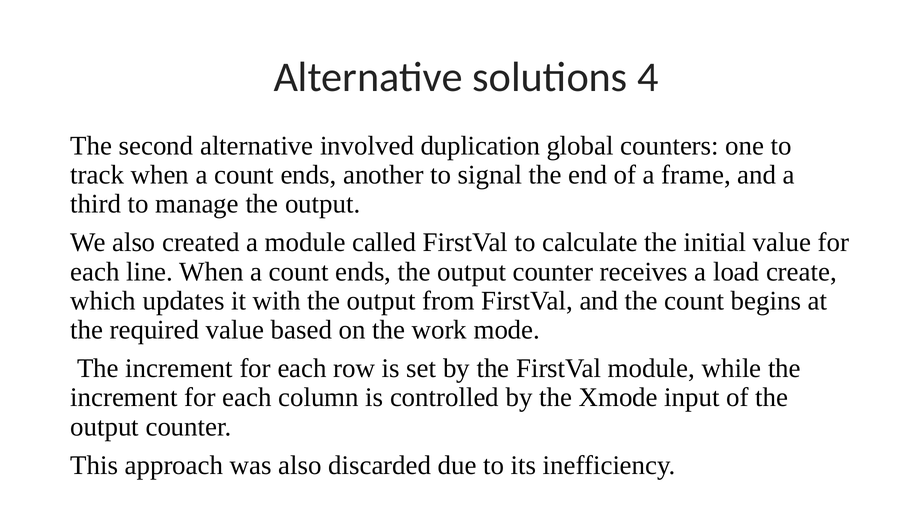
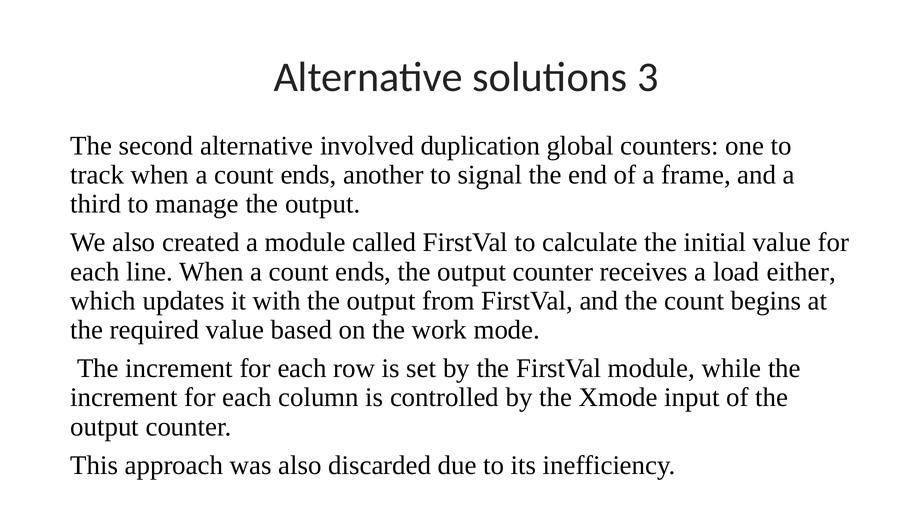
4: 4 -> 3 (648, 78)
create: create -> either (801, 272)
